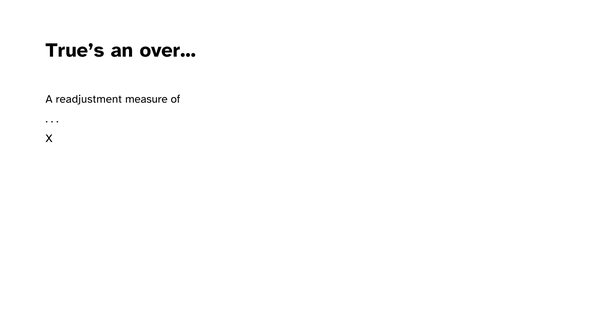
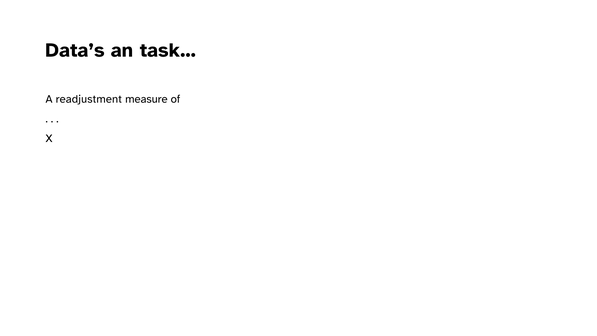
True’s: True’s -> Data’s (75, 50)
over…: over… -> task… (168, 50)
